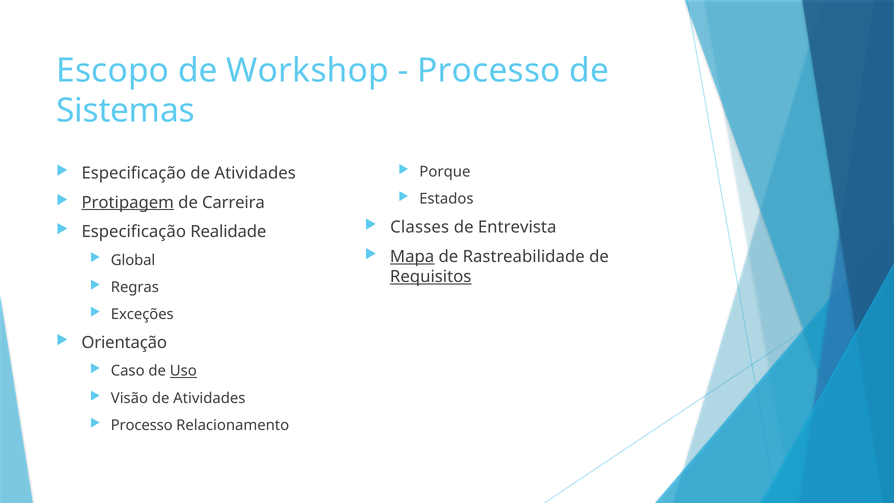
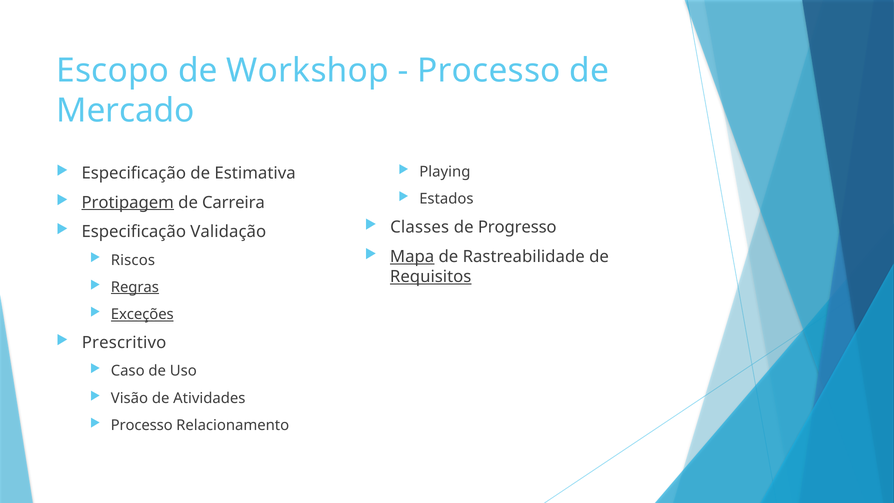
Sistemas: Sistemas -> Mercado (125, 111)
Porque: Porque -> Playing (445, 172)
Especificação de Atividades: Atividades -> Estimativa (255, 173)
Entrevista: Entrevista -> Progresso (517, 227)
Realidade: Realidade -> Validação (228, 232)
Global: Global -> Riscos (133, 260)
Regras underline: none -> present (135, 287)
Exceções underline: none -> present (142, 314)
Orientação: Orientação -> Prescritivo (124, 343)
Uso underline: present -> none (183, 371)
